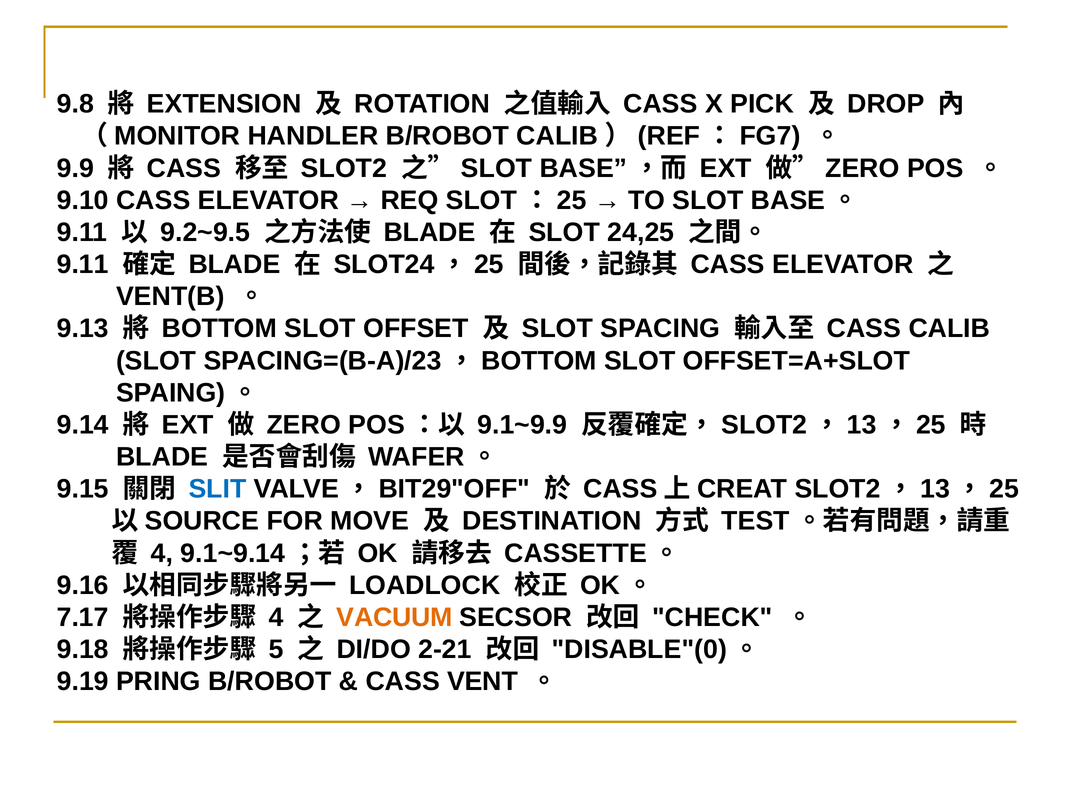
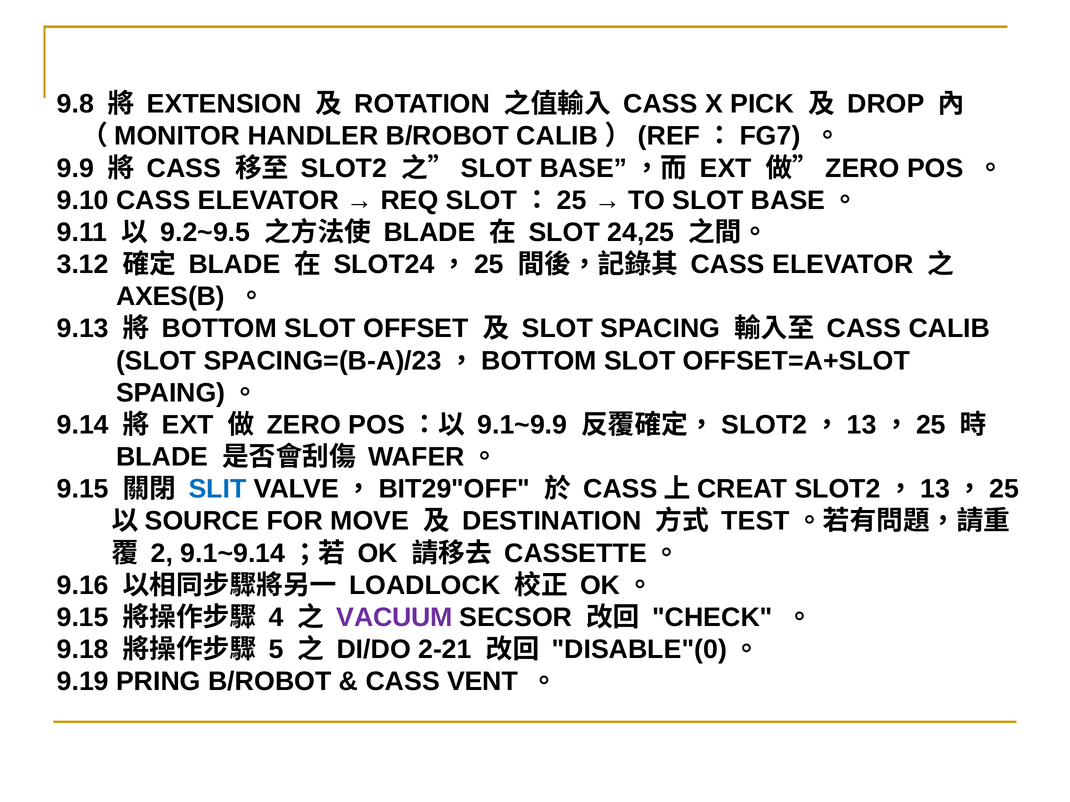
9.11: 9.11 -> 3.12 (83, 265)
VENT(B: VENT(B -> AXES(B (170, 297)
4: 4 -> 2 (162, 554)
7.17: 7.17 -> 9.15 (83, 618)
VACUUM colour: orange -> purple (394, 618)
